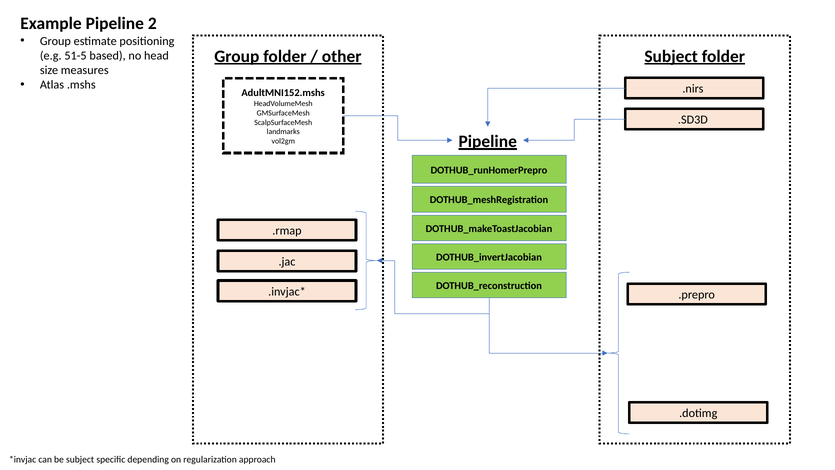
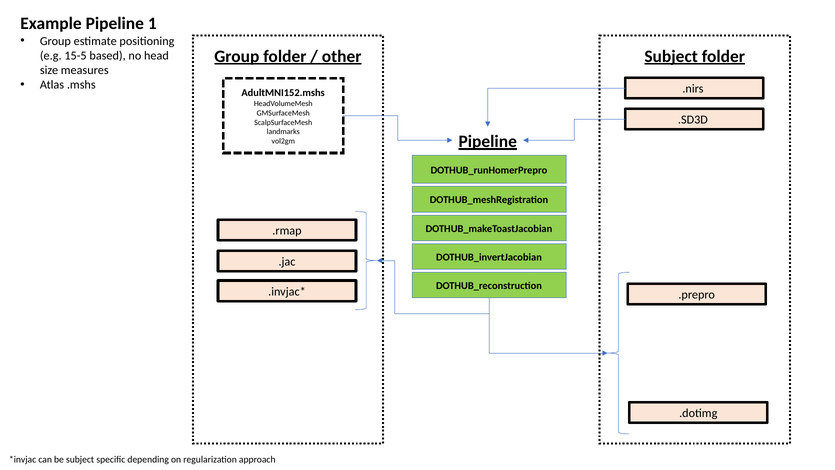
2: 2 -> 1 (152, 24)
51-5: 51-5 -> 15-5 (76, 56)
